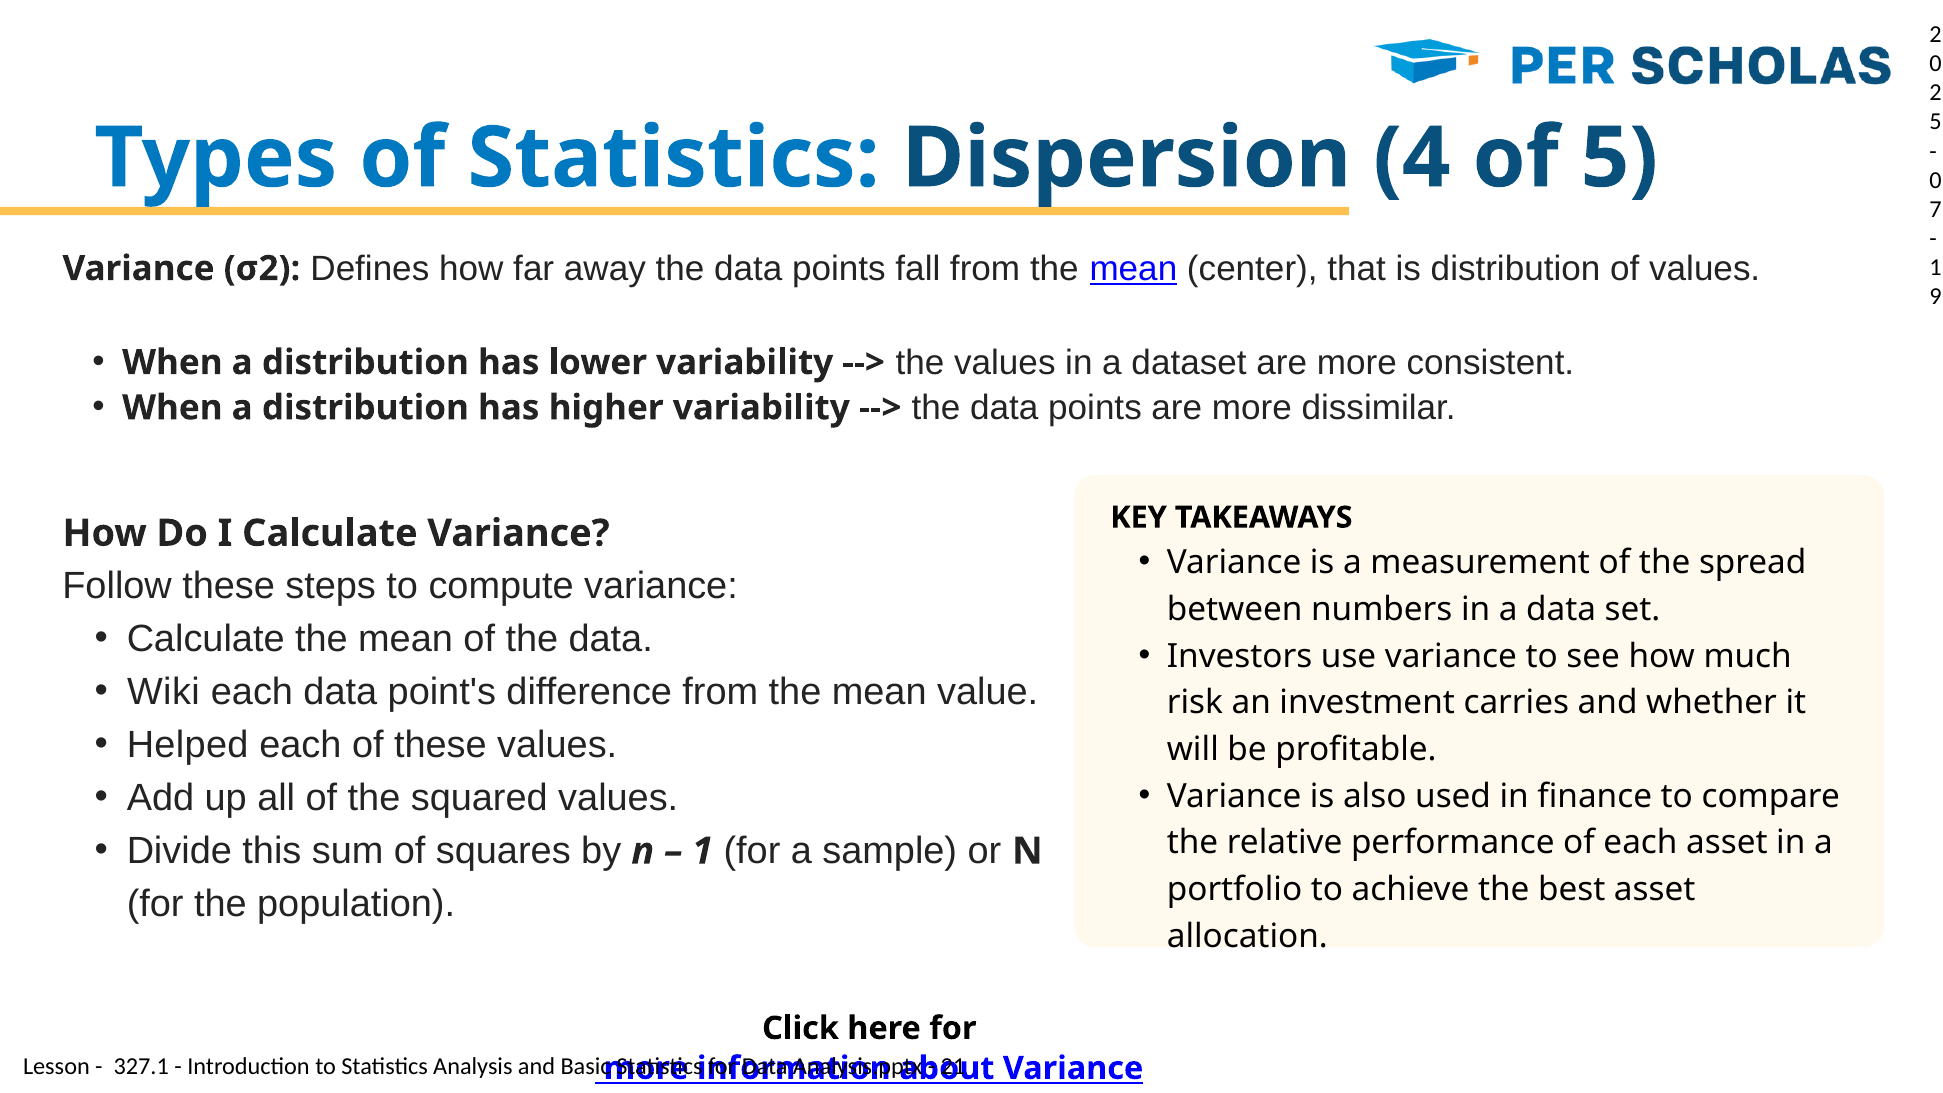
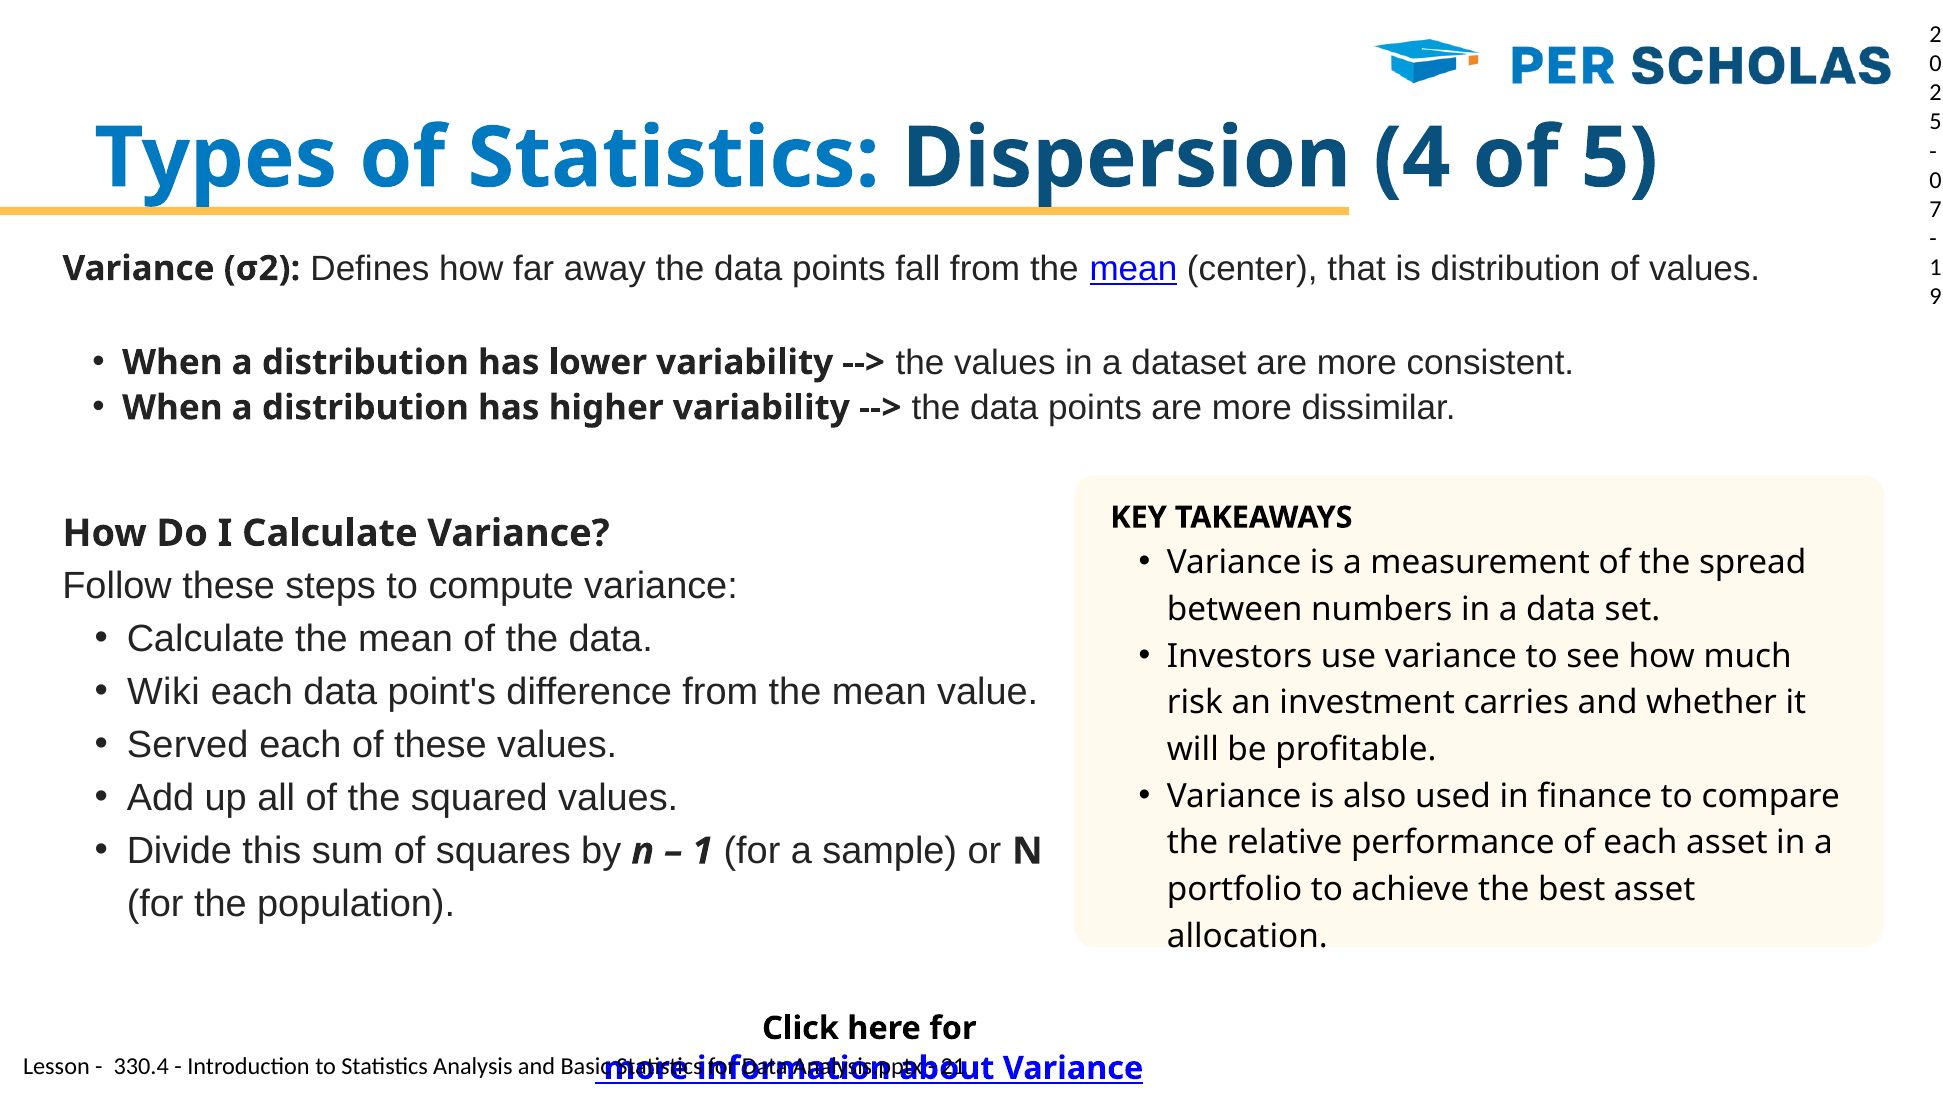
Helped: Helped -> Served (188, 745)
327.1: 327.1 -> 330.4 (141, 1067)
